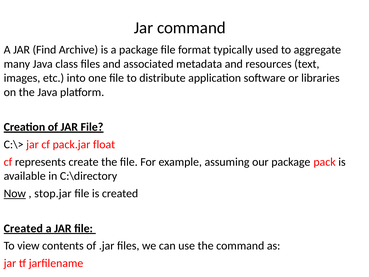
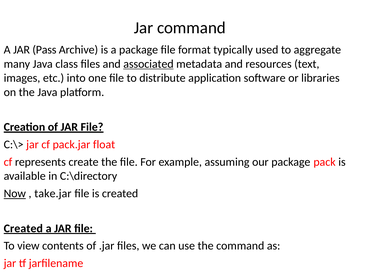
Find: Find -> Pass (44, 50)
associated underline: none -> present (148, 64)
stop.jar: stop.jar -> take.jar (53, 193)
